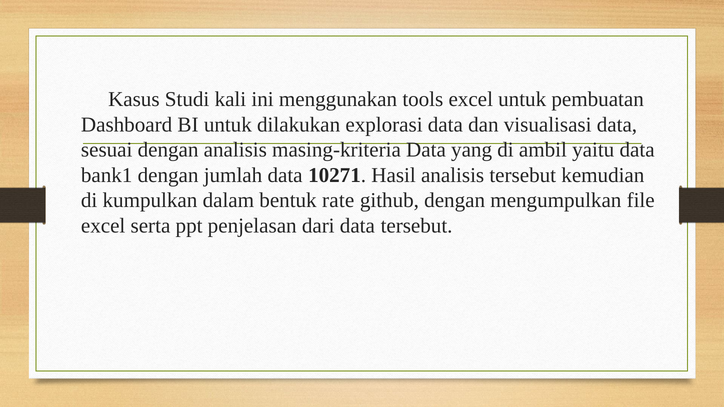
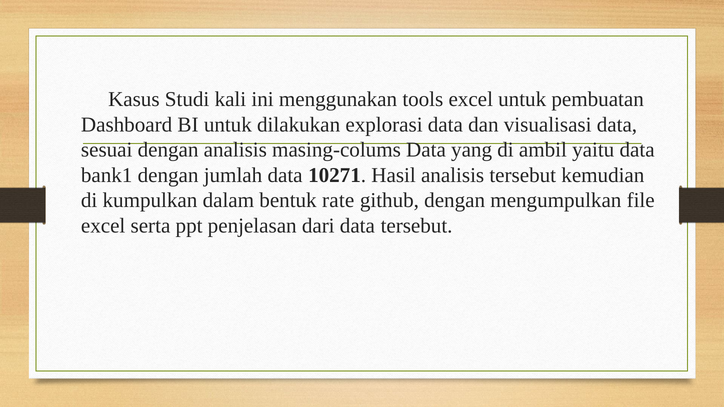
masing-kriteria: masing-kriteria -> masing-colums (337, 150)
